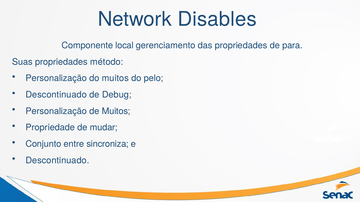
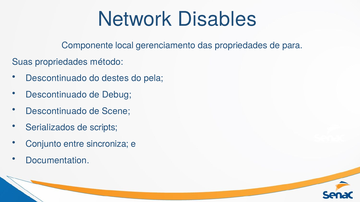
Personalização: Personalização -> Descontinuado (56, 78)
do muitos: muitos -> destes (115, 78)
pelo: pelo -> pela (154, 78)
Personalização: Personalização -> Descontinuado (56, 111)
de Muitos: Muitos -> Scene (116, 111)
Propriedade: Propriedade -> Serializados (50, 128)
mudar: mudar -> scripts (104, 128)
Descontinuado: Descontinuado -> Documentation (57, 161)
